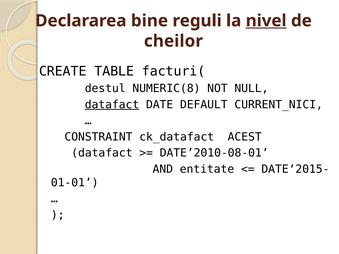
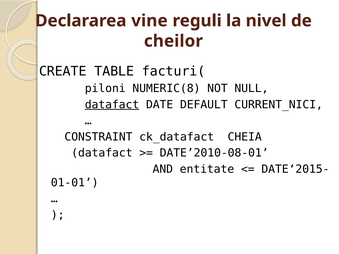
bine: bine -> vine (149, 21)
nivel underline: present -> none (266, 21)
destul: destul -> piloni (105, 88)
ACEST: ACEST -> CHEIA (245, 137)
